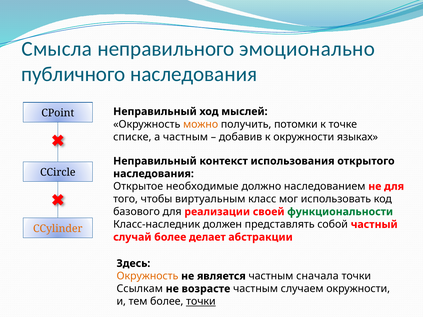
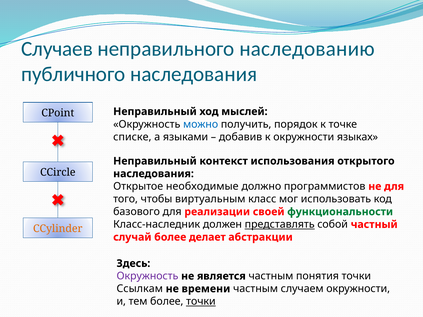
Смысла: Смысла -> Случаев (57, 49)
эмоционально: эмоционально -> наследованию (307, 49)
можно colour: orange -> blue (201, 124)
потомки: потомки -> порядок (296, 124)
а частным: частным -> языками (186, 137)
наследованием: наследованием -> программистов (325, 187)
представлять underline: none -> present (280, 225)
Окружность colour: orange -> purple (147, 276)
сначала: сначала -> понятия (318, 276)
возрасте: возрасте -> времени (206, 289)
